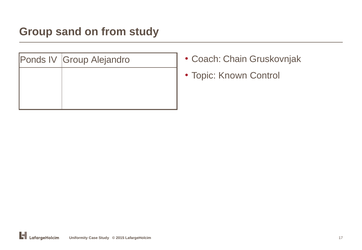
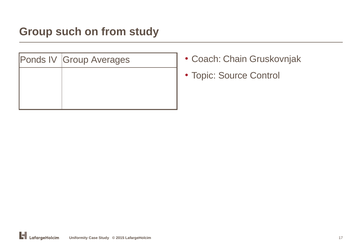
sand: sand -> such (69, 32)
Alejandro: Alejandro -> Averages (110, 60)
Known: Known -> Source (233, 76)
